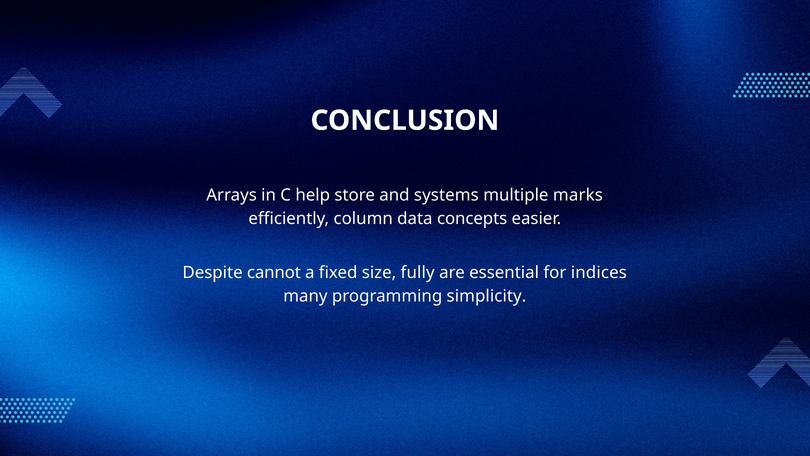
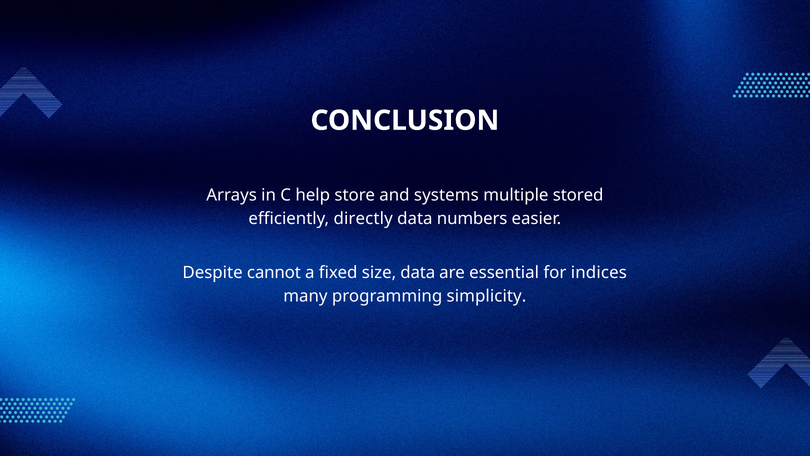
marks: marks -> stored (578, 195)
column: column -> directly (363, 219)
concepts: concepts -> numbers (472, 219)
size fully: fully -> data (418, 272)
